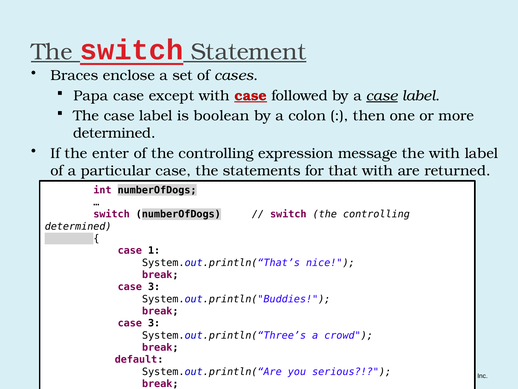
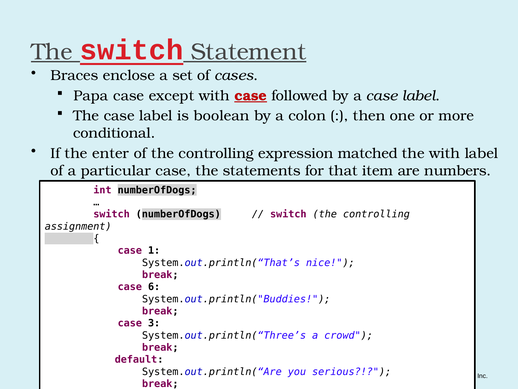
case underline: present -> none (382, 96)
determined: determined -> conditional (114, 133)
message: message -> matched (368, 153)
that with: with -> item (378, 170)
returned: returned -> numbers (458, 170)
determined: determined -> assignment (78, 226)
3: 3 -> 6 (154, 287)
